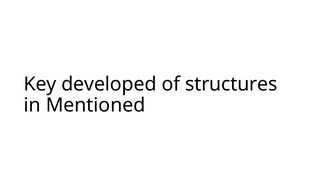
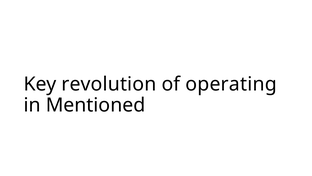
developed: developed -> revolution (109, 84)
structures: structures -> operating (231, 84)
